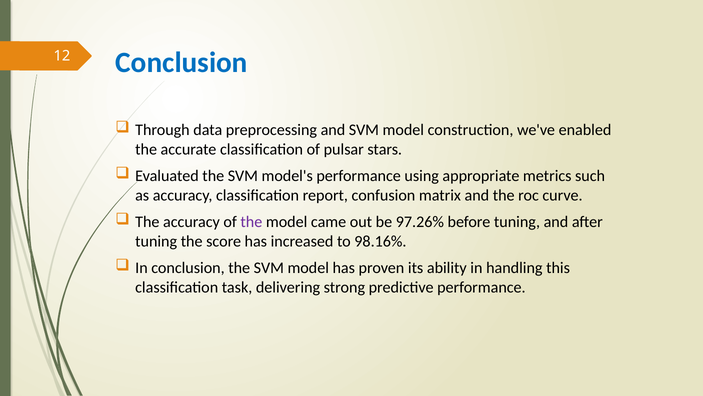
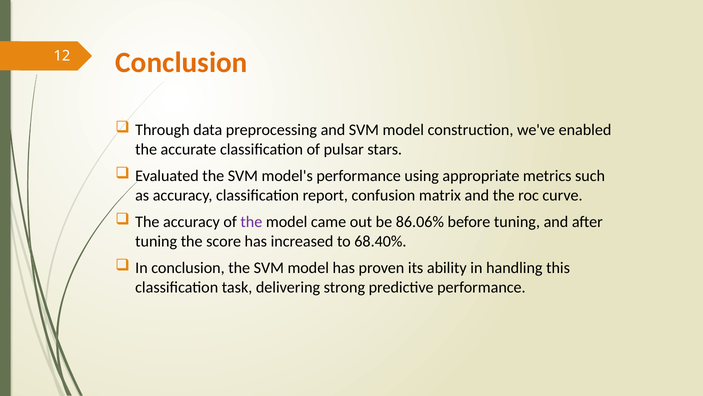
Conclusion colour: blue -> orange (182, 62)
97.26%: 97.26% -> 86.06% (420, 222)
98.16%: 98.16% -> 68.40% (380, 241)
